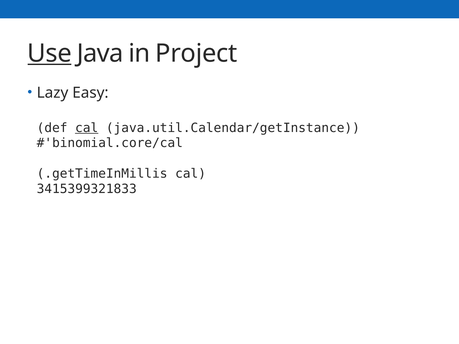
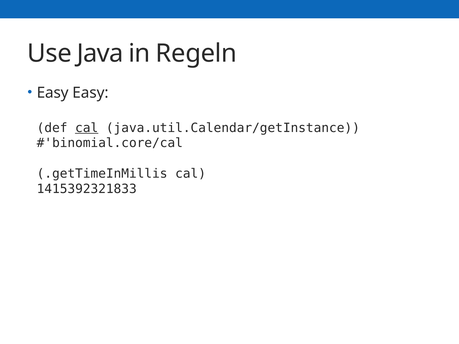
Use underline: present -> none (50, 53)
Project: Project -> Regeln (196, 53)
Lazy: Lazy -> Easy (53, 93)
3415399321833: 3415399321833 -> 1415392321833 (87, 189)
